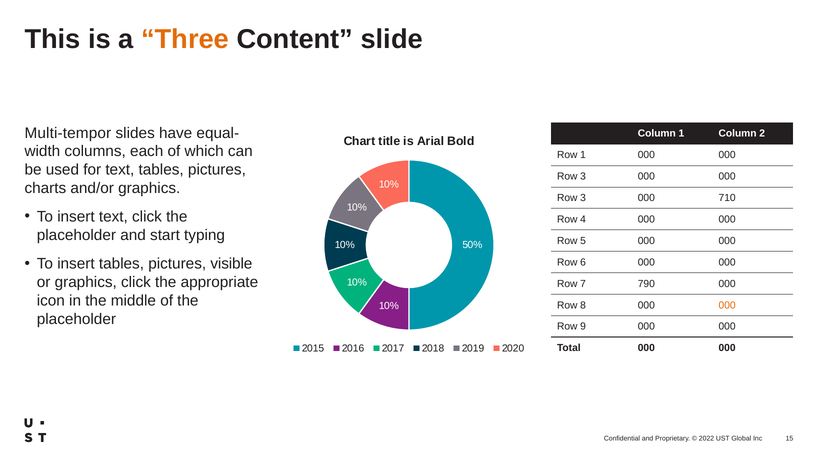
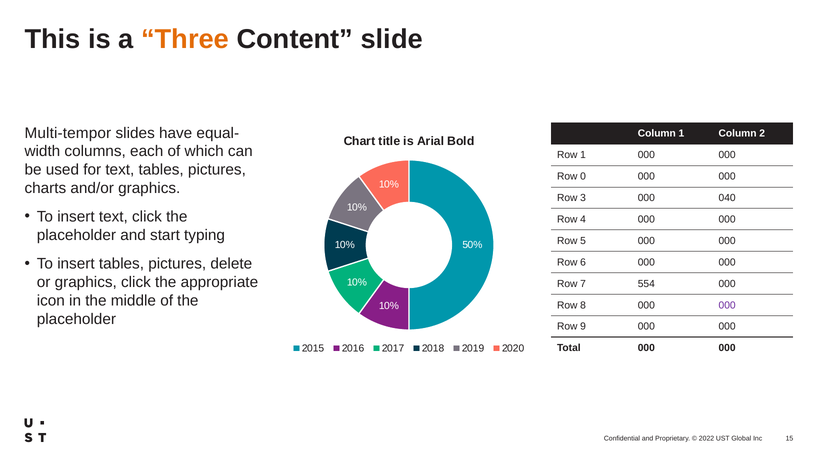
3: 3 -> 0 (583, 177)
710: 710 -> 040 (727, 198)
visible: visible -> delete (231, 264)
790: 790 -> 554 (646, 284)
000 colour: orange -> purple (727, 305)
